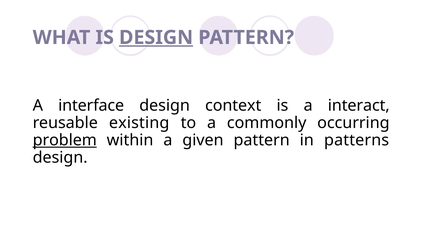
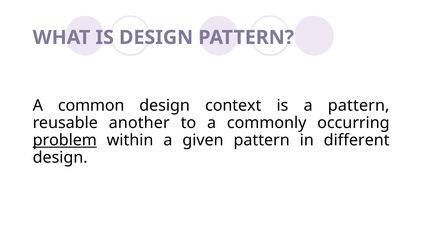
DESIGN underline: present -> none (156, 38)
interface: interface -> common (91, 106)
a interact: interact -> pattern (359, 106)
existing: existing -> another (139, 123)
patterns: patterns -> different (357, 141)
